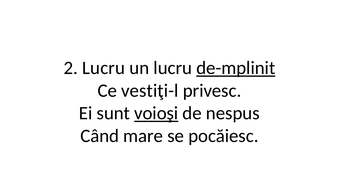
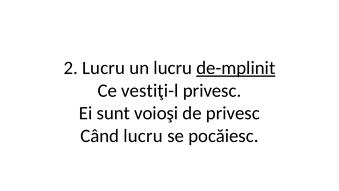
voioşi underline: present -> none (156, 113)
de nespus: nespus -> privesc (233, 113)
Când mare: mare -> lucru (143, 136)
